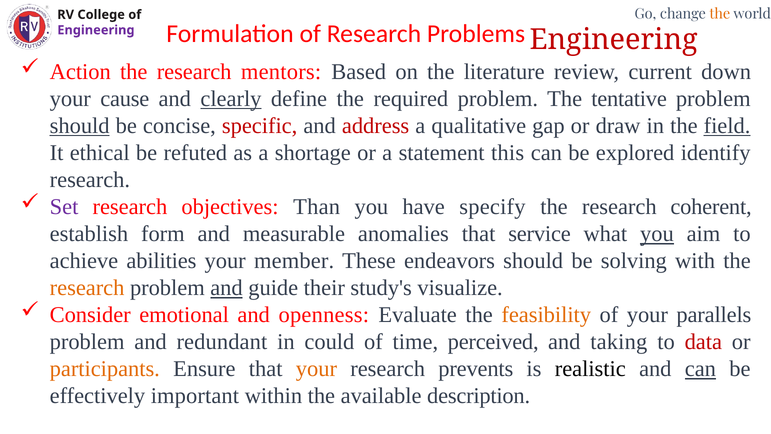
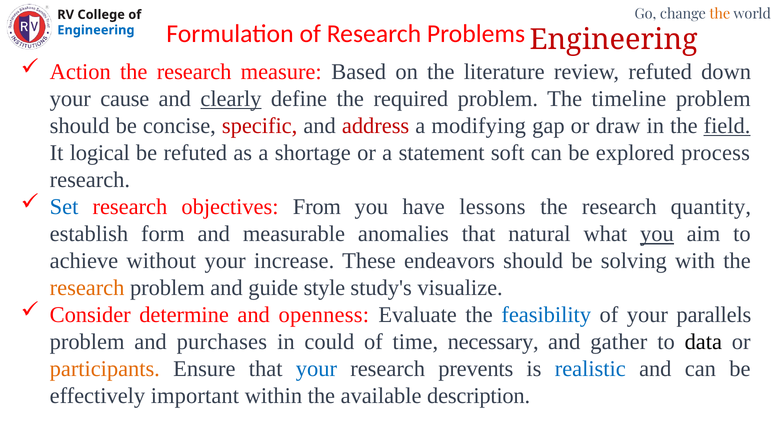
Engineering colour: purple -> blue (96, 30)
mentors: mentors -> measure (281, 72)
current: current -> refuted (660, 72)
tentative: tentative -> timeline (629, 99)
should underline: present -> none (80, 126)
qualitative: qualitative -> modifying (479, 126)
ethical: ethical -> logical (100, 153)
this: this -> soft (508, 153)
identify: identify -> process (716, 153)
Set colour: purple -> blue (64, 207)
Than: Than -> From (317, 207)
specify: specify -> lessons (492, 207)
coherent: coherent -> quantity (711, 207)
service: service -> natural (539, 234)
abilities: abilities -> without (161, 261)
member: member -> increase (294, 261)
and underline: present -> none (227, 288)
their: their -> style (324, 288)
emotional: emotional -> determine (184, 315)
feasibility colour: orange -> blue (546, 315)
redundant: redundant -> purchases (222, 342)
perceived: perceived -> necessary (493, 342)
taking: taking -> gather (619, 342)
data colour: red -> black (703, 342)
your colour: orange -> blue (316, 369)
realistic colour: black -> blue (590, 369)
can underline: present -> none (700, 369)
